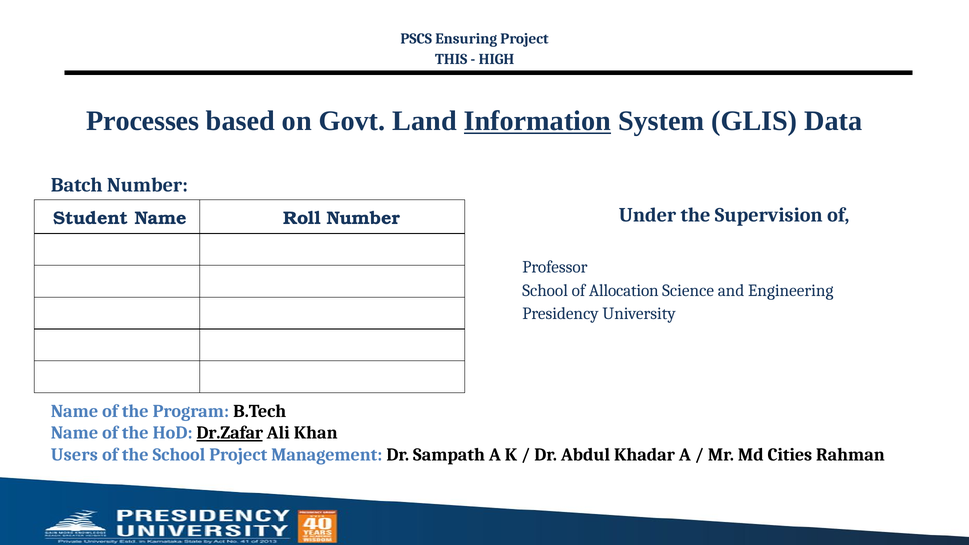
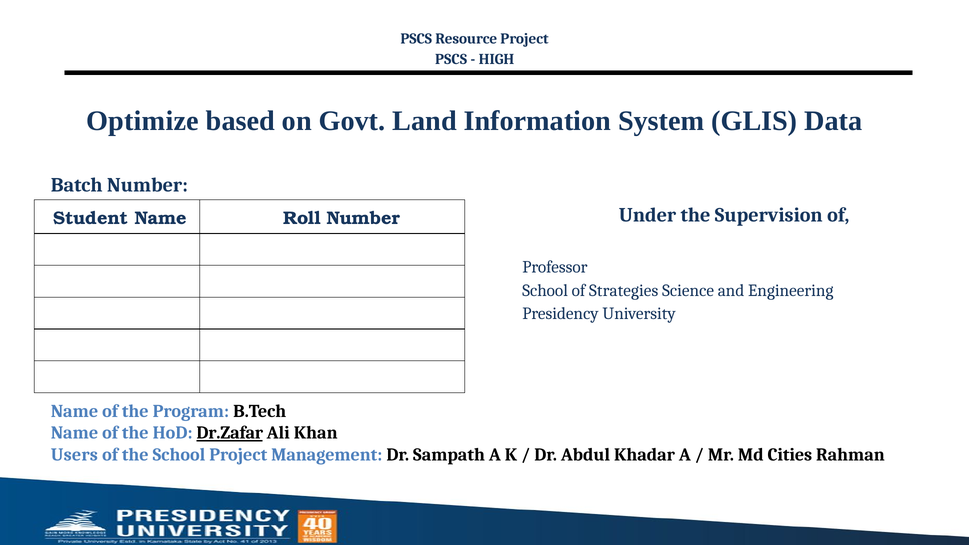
Ensuring: Ensuring -> Resource (466, 39)
THIS: THIS -> PSCS (451, 59)
Processes: Processes -> Optimize (142, 121)
Information underline: present -> none (537, 121)
Allocation: Allocation -> Strategies (624, 291)
